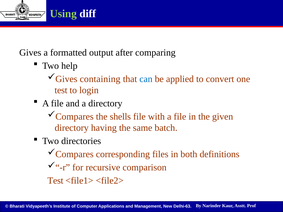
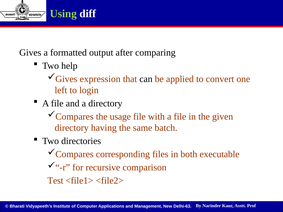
containing: containing -> expression (100, 79)
can colour: blue -> black (146, 79)
test: test -> left (61, 90)
shells: shells -> usage (120, 117)
definitions: definitions -> executable (220, 154)
